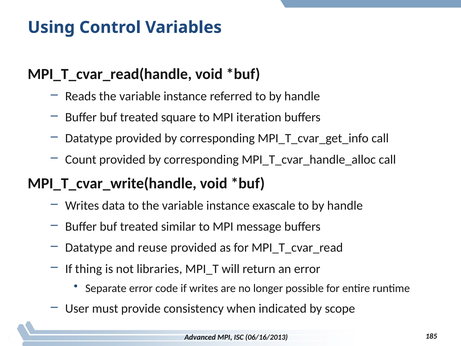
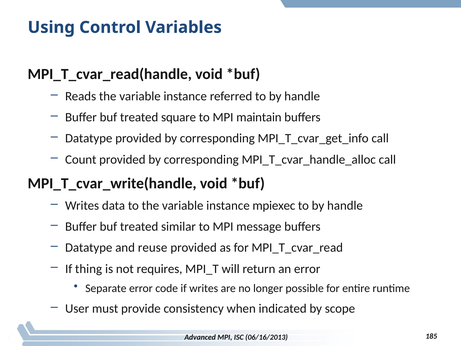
iteration: iteration -> maintain (259, 117)
exascale: exascale -> mpiexec (274, 206)
libraries: libraries -> requires (160, 269)
